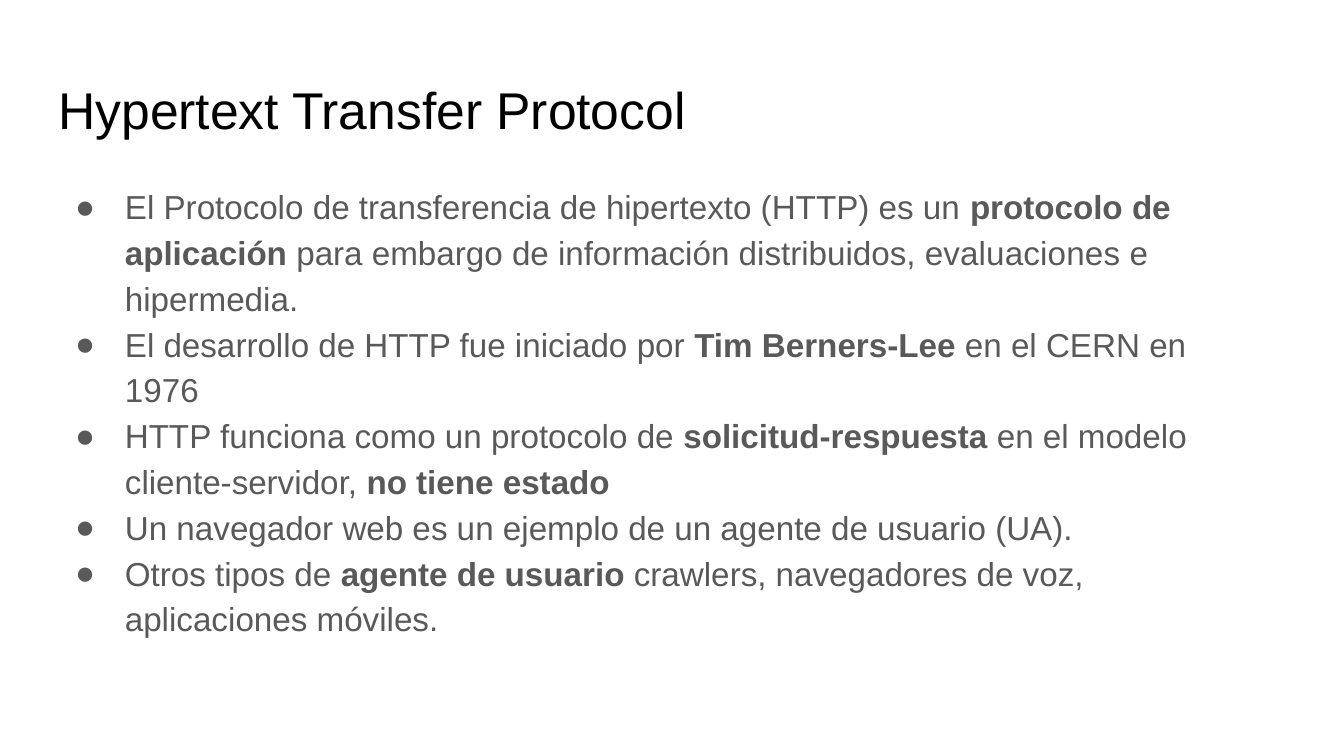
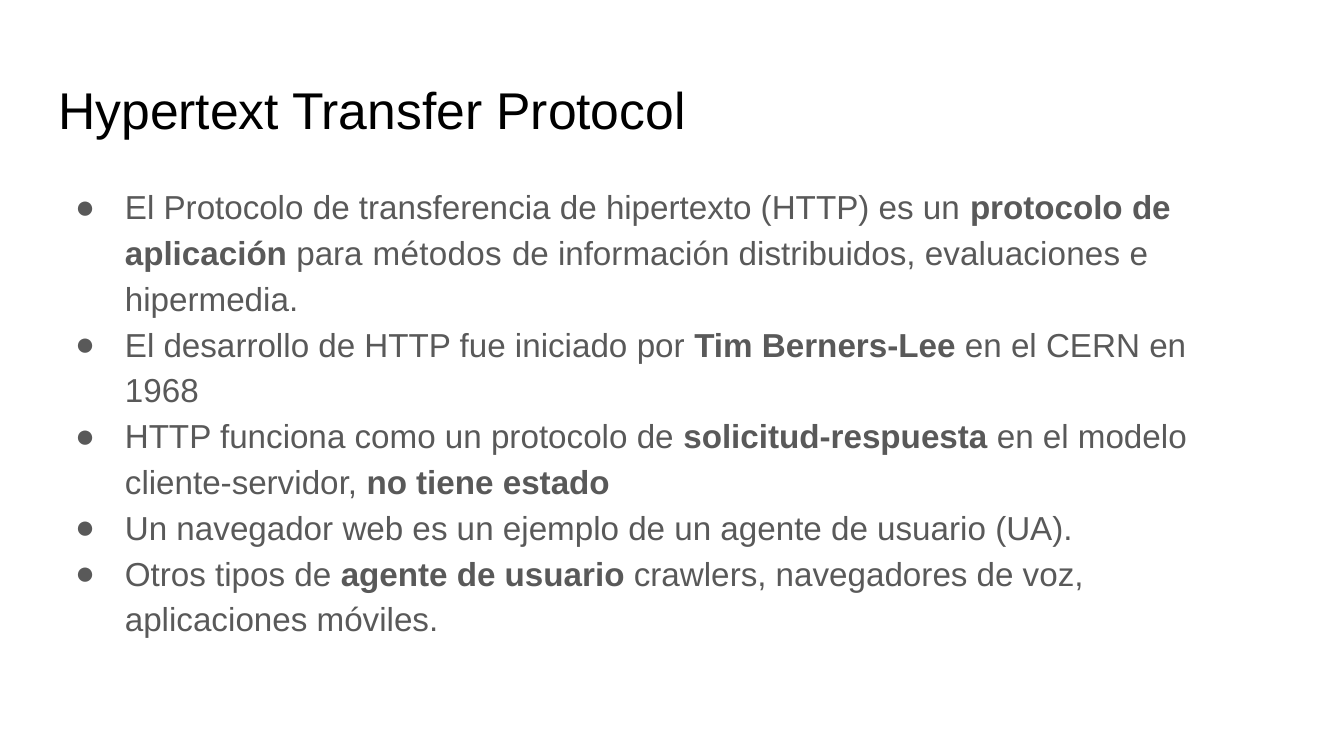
embargo: embargo -> métodos (437, 255)
1976: 1976 -> 1968 (162, 392)
